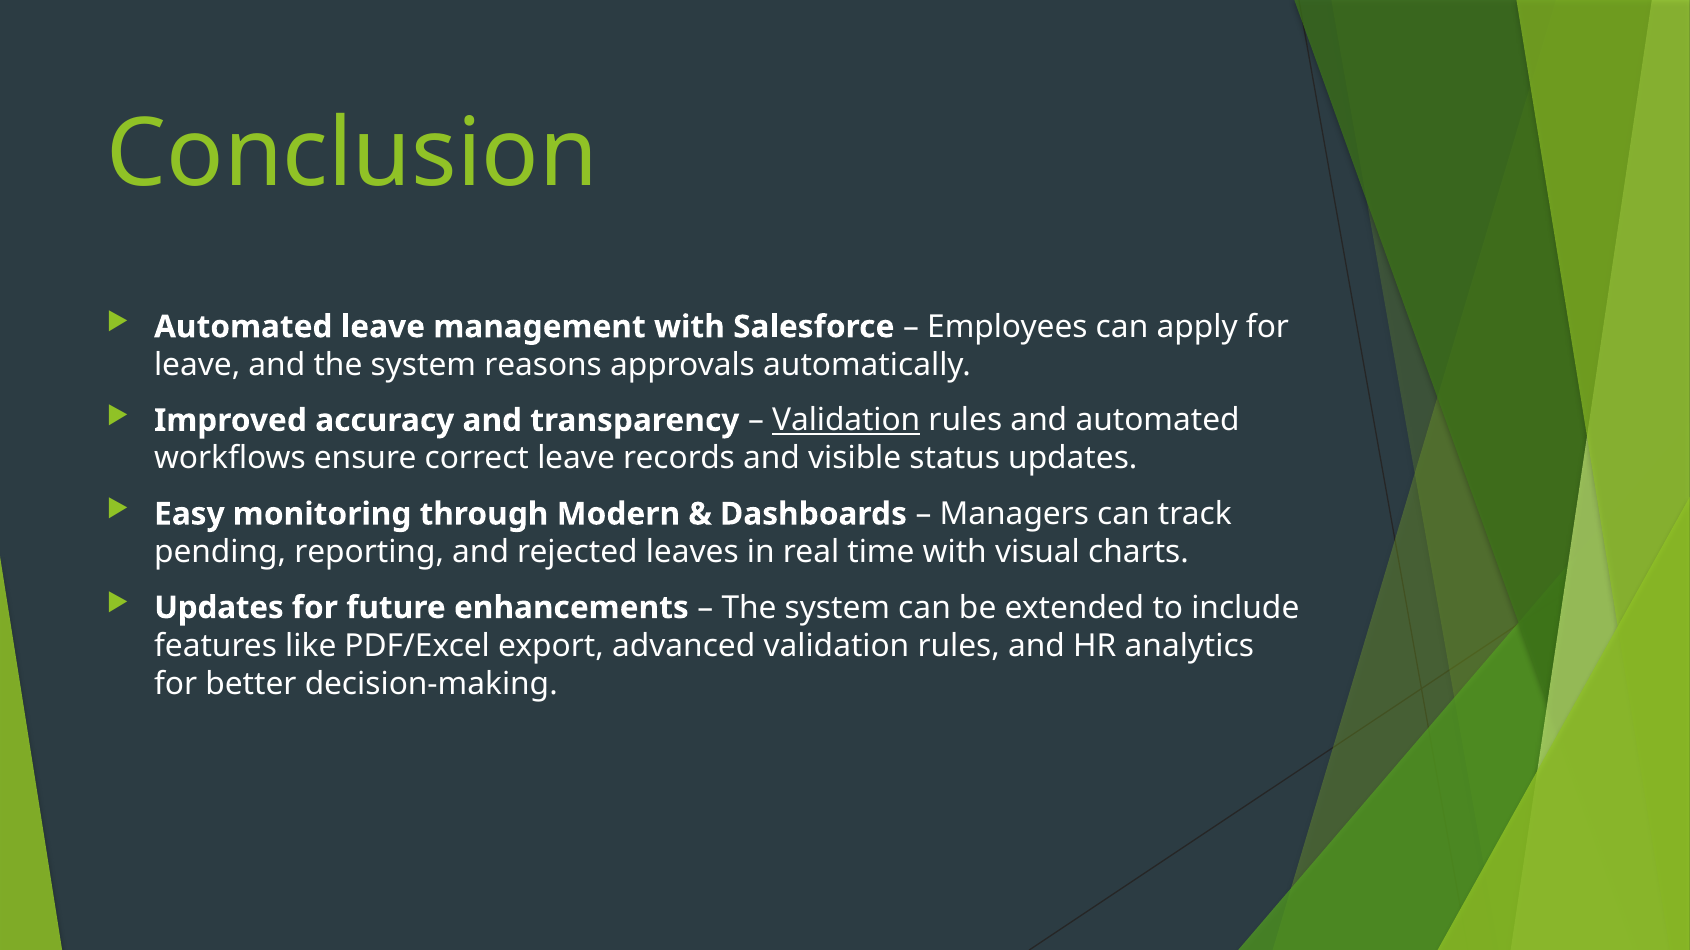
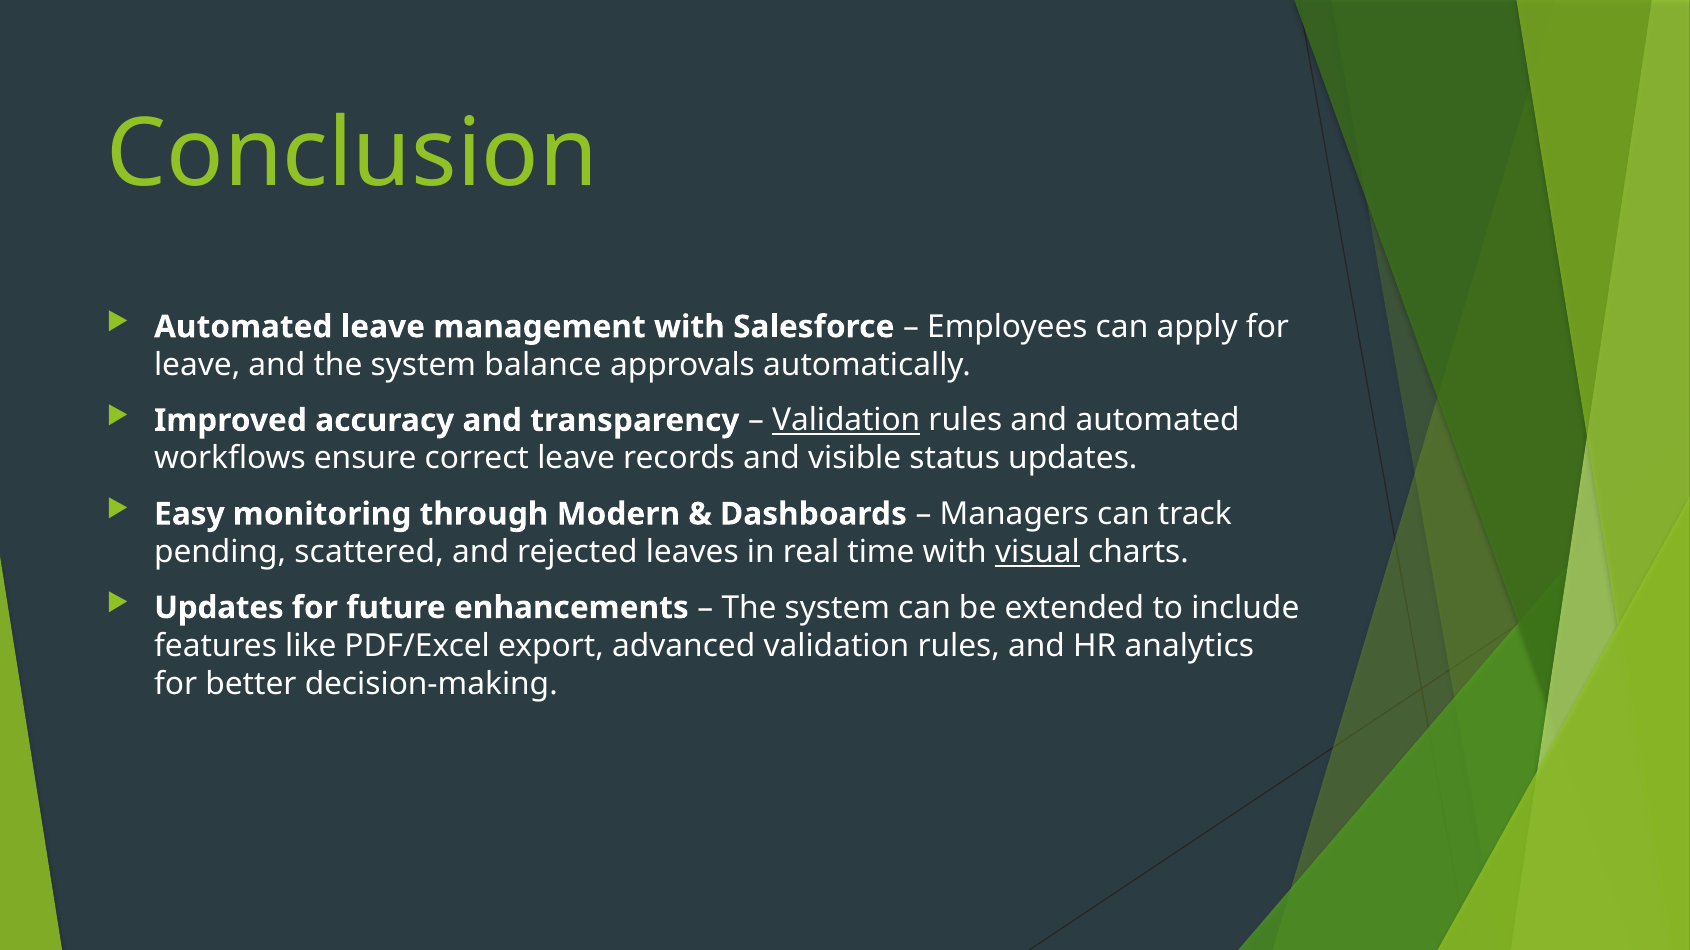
reasons: reasons -> balance (543, 365)
reporting: reporting -> scattered (369, 552)
visual underline: none -> present (1037, 552)
